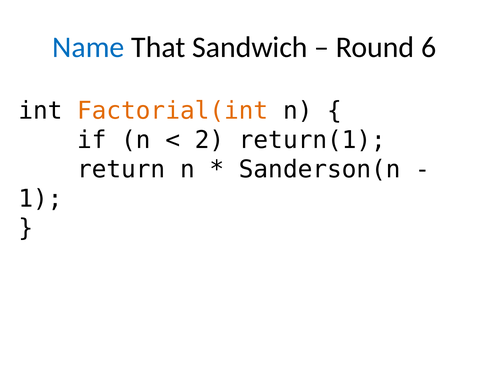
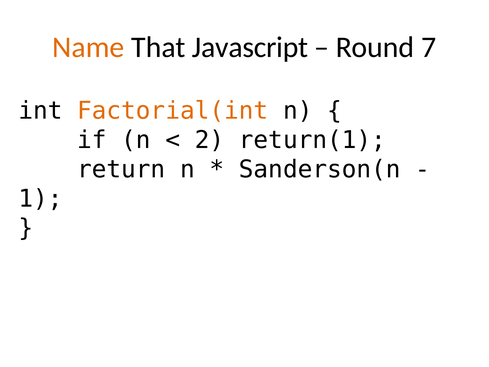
Name colour: blue -> orange (88, 47)
Sandwich: Sandwich -> Javascript (250, 47)
6: 6 -> 7 (429, 47)
